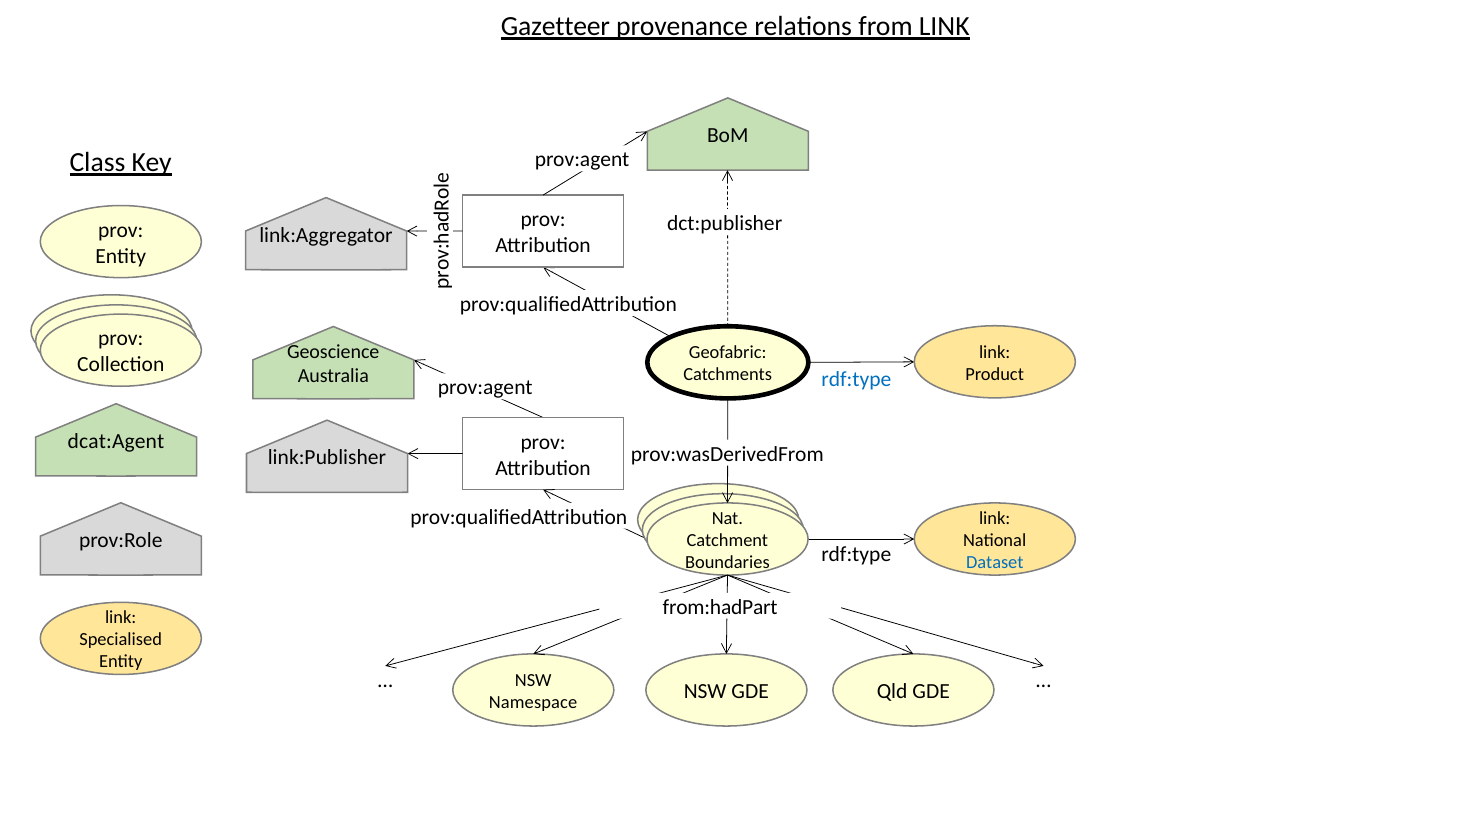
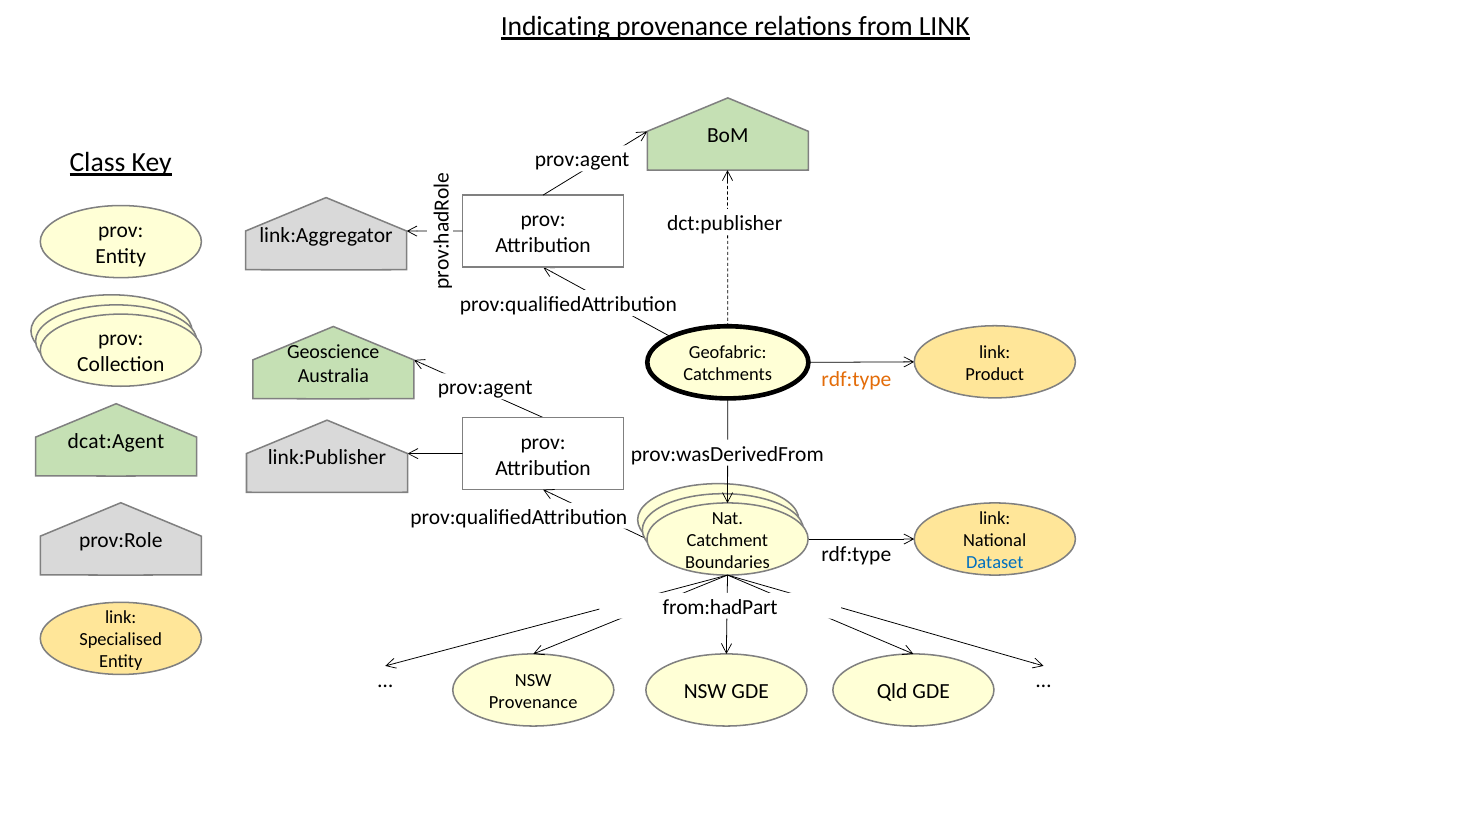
Gazetteer: Gazetteer -> Indicating (555, 27)
rdf:type colour: blue -> orange (856, 380)
Namespace: Namespace -> Provenance (533, 702)
